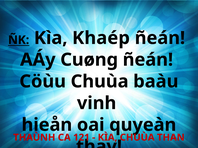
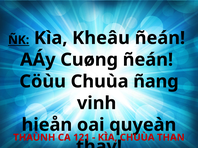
Khaép: Khaép -> Kheâu (101, 38)
baàu: baàu -> ñang (156, 82)
